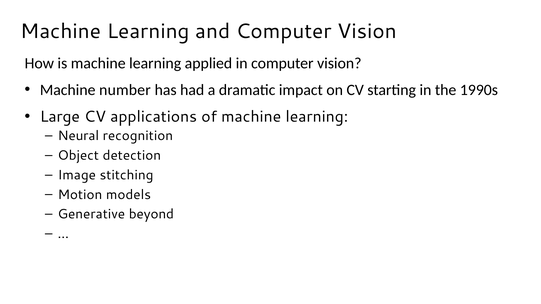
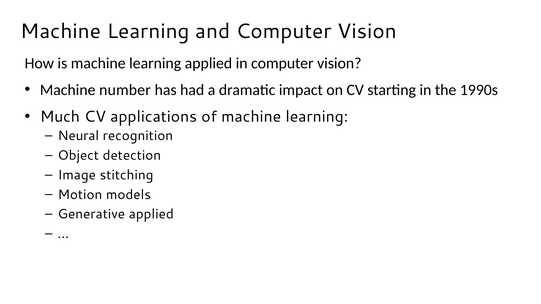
Large: Large -> Much (60, 117)
Generative beyond: beyond -> applied (151, 214)
